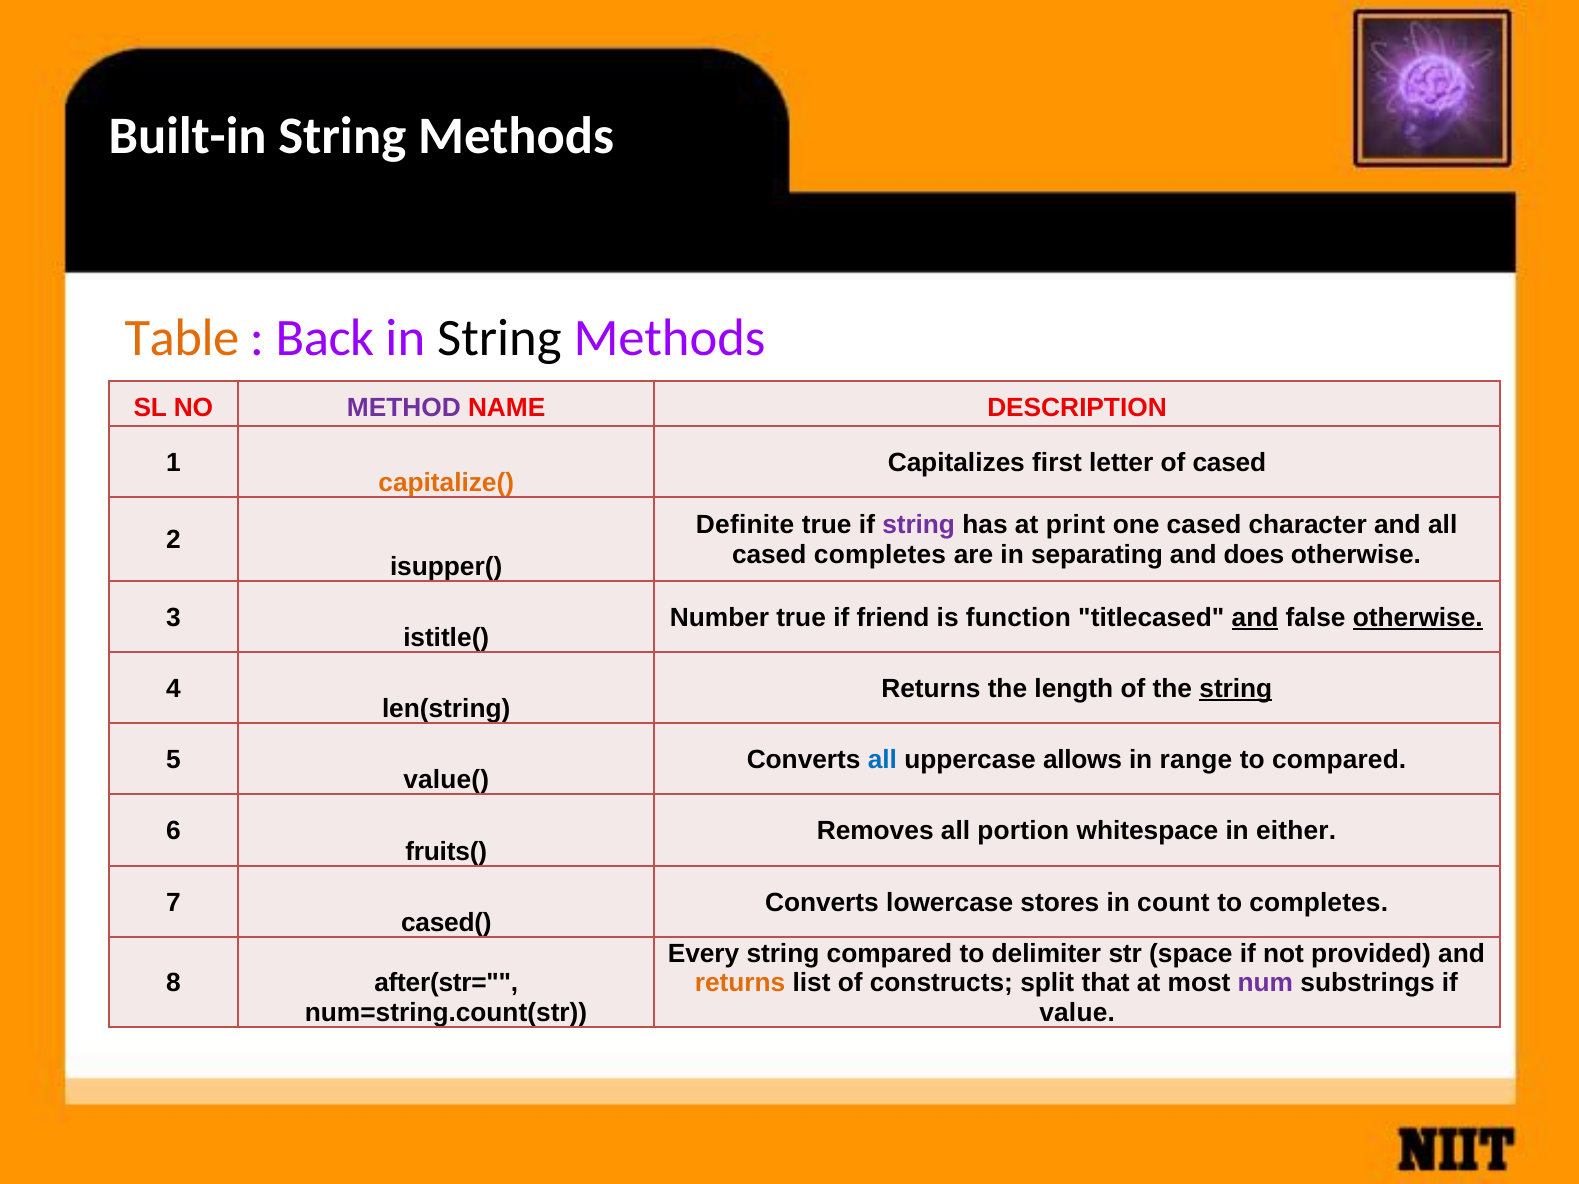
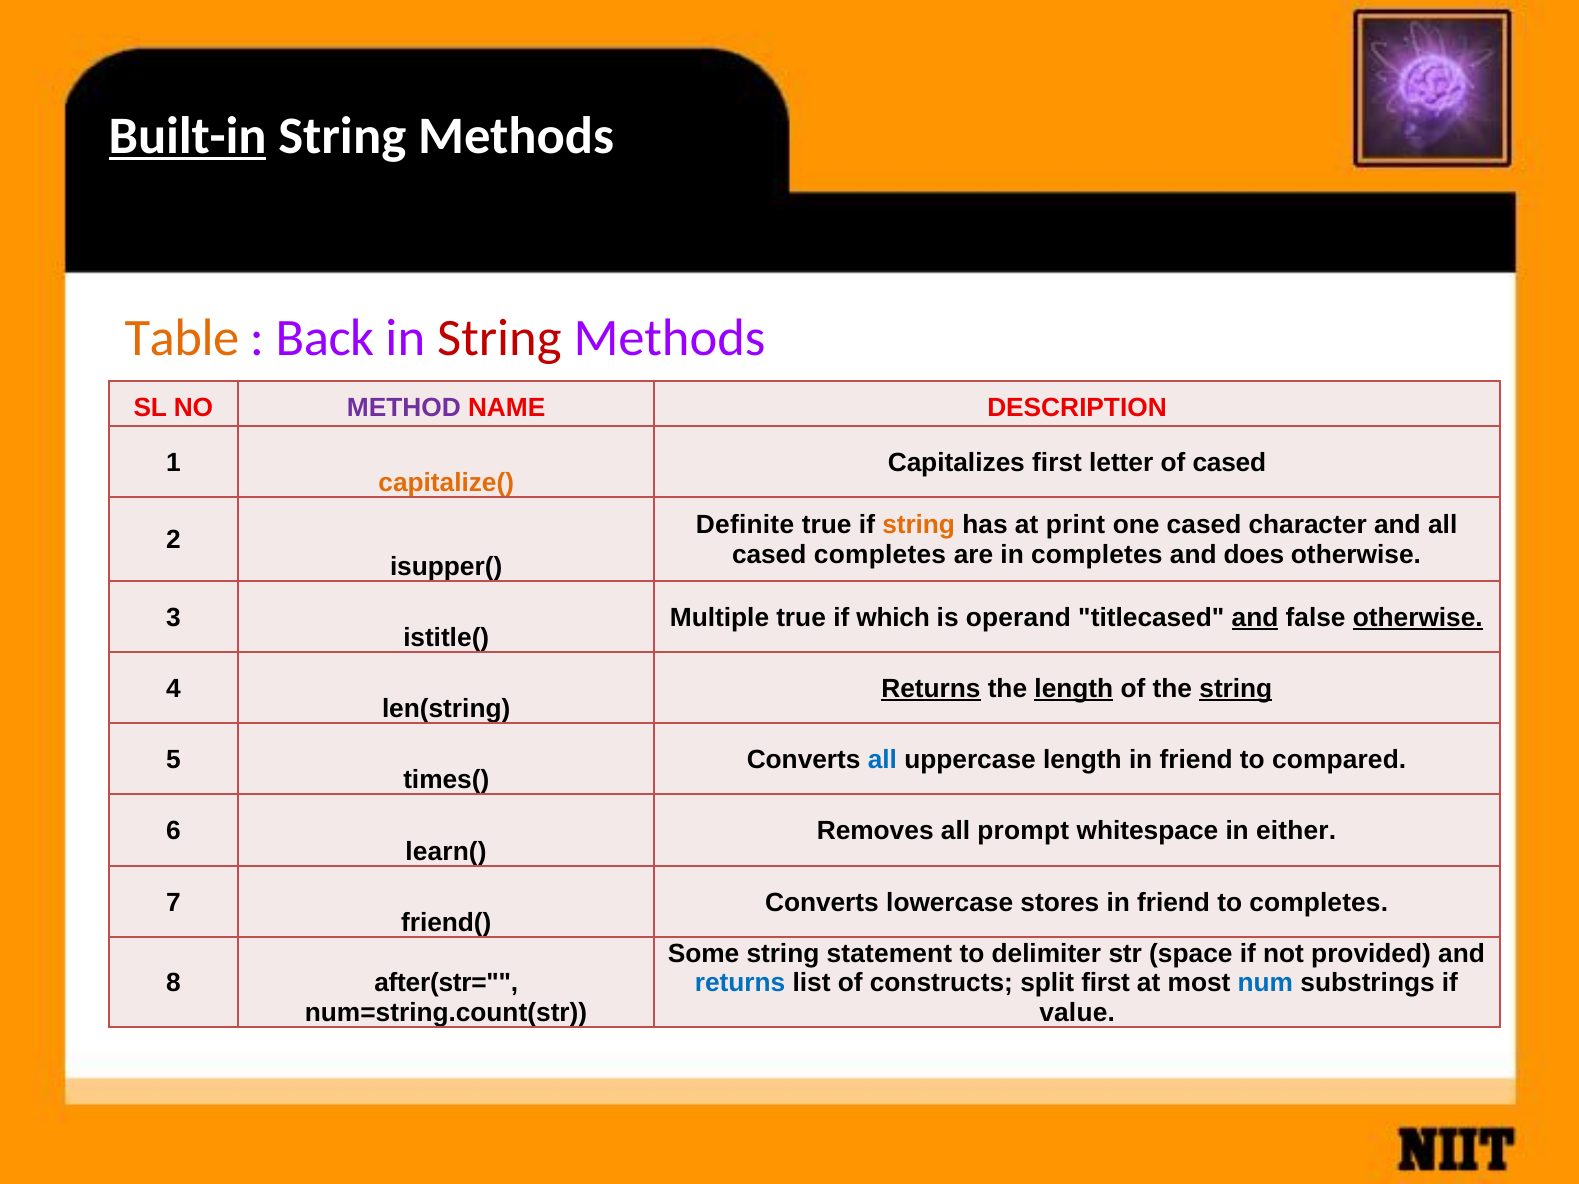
Built-in underline: none -> present (188, 136)
String colour: black -> red (499, 339)
string colour: purple -> orange (919, 525)
in separating: separating -> completes (1097, 555)
Number: Number -> Multiple (720, 618)
friend: friend -> which (893, 618)
function: function -> operand (1018, 618)
Returns underline: none -> present (931, 689)
length underline: none -> present (1074, 689)
uppercase allows: allows -> length (1082, 760)
range: range -> friend (1196, 760)
value(: value( -> times( (446, 780)
portion: portion -> prompt (1023, 831)
fruits(: fruits( -> learn( (446, 852)
count: count -> friend (1174, 903)
cased(: cased( -> friend( (446, 923)
Every: Every -> Some (704, 954)
string compared: compared -> statement (889, 954)
returns colour: orange -> blue (740, 983)
split that: that -> first (1106, 983)
num colour: purple -> blue (1265, 983)
